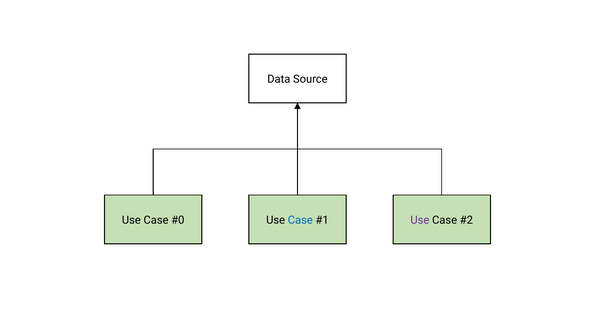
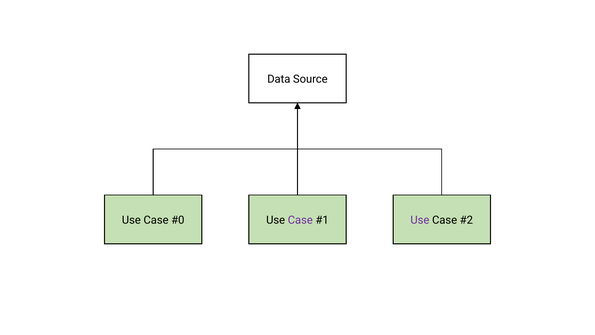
Case colour: blue -> purple (300, 220)
